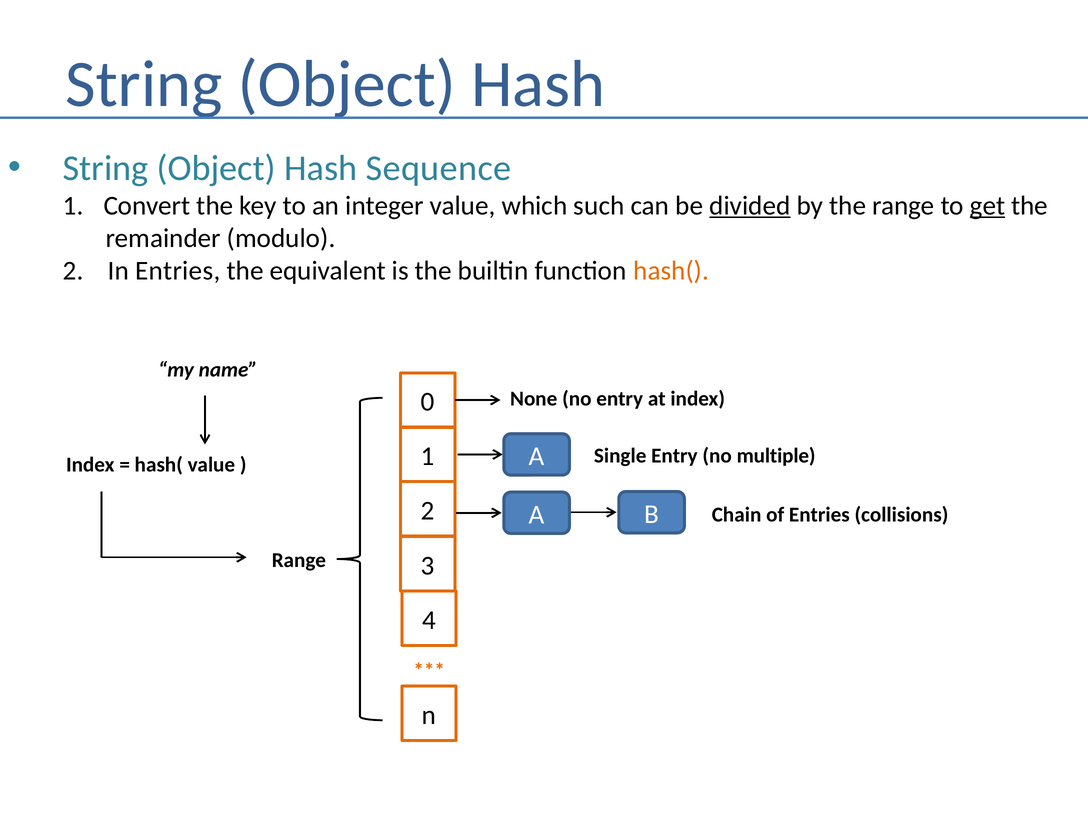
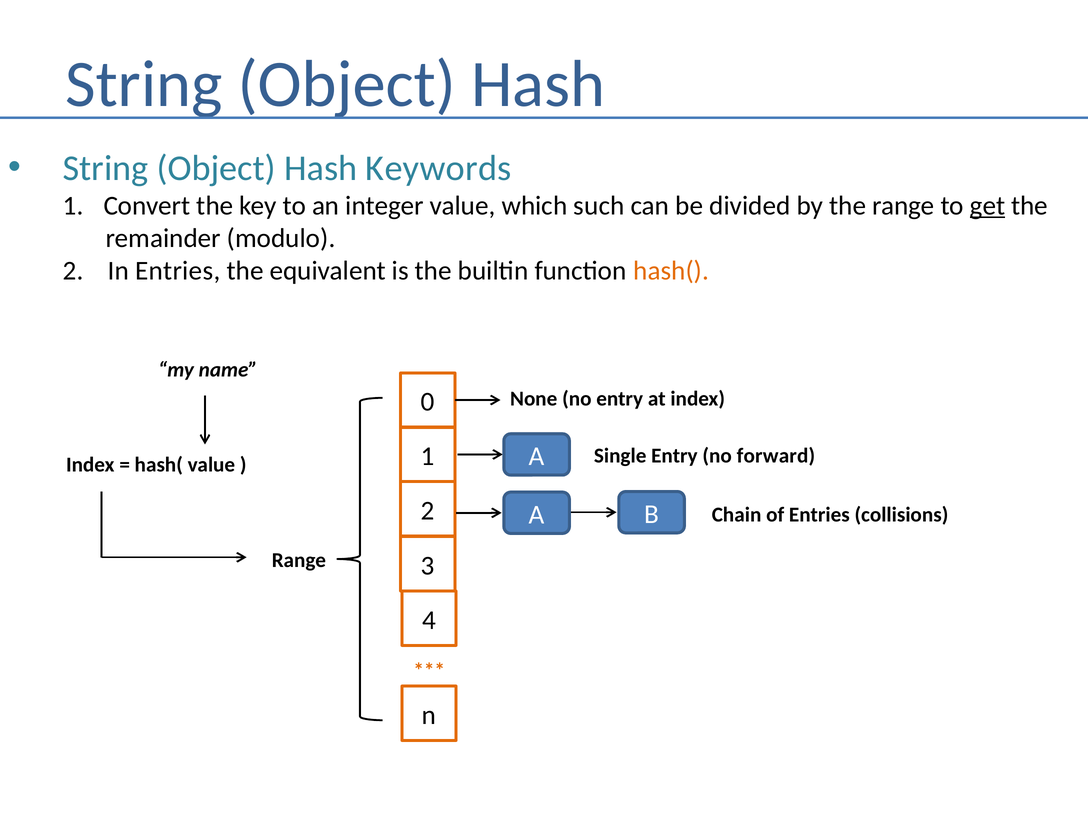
Sequence: Sequence -> Keywords (439, 168)
divided underline: present -> none (750, 206)
multiple: multiple -> forward (776, 456)
